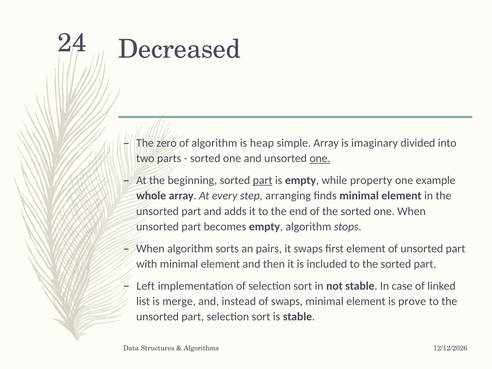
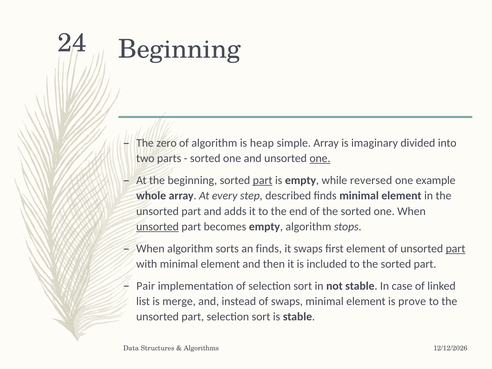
24 Decreased: Decreased -> Beginning (179, 49)
property: property -> reversed (371, 180)
arranging: arranging -> described (288, 196)
unsorted underline: none -> present (158, 227)
an pairs: pairs -> finds (269, 249)
part underline: none -> present (456, 249)
Left: Left -> Pair (146, 286)
